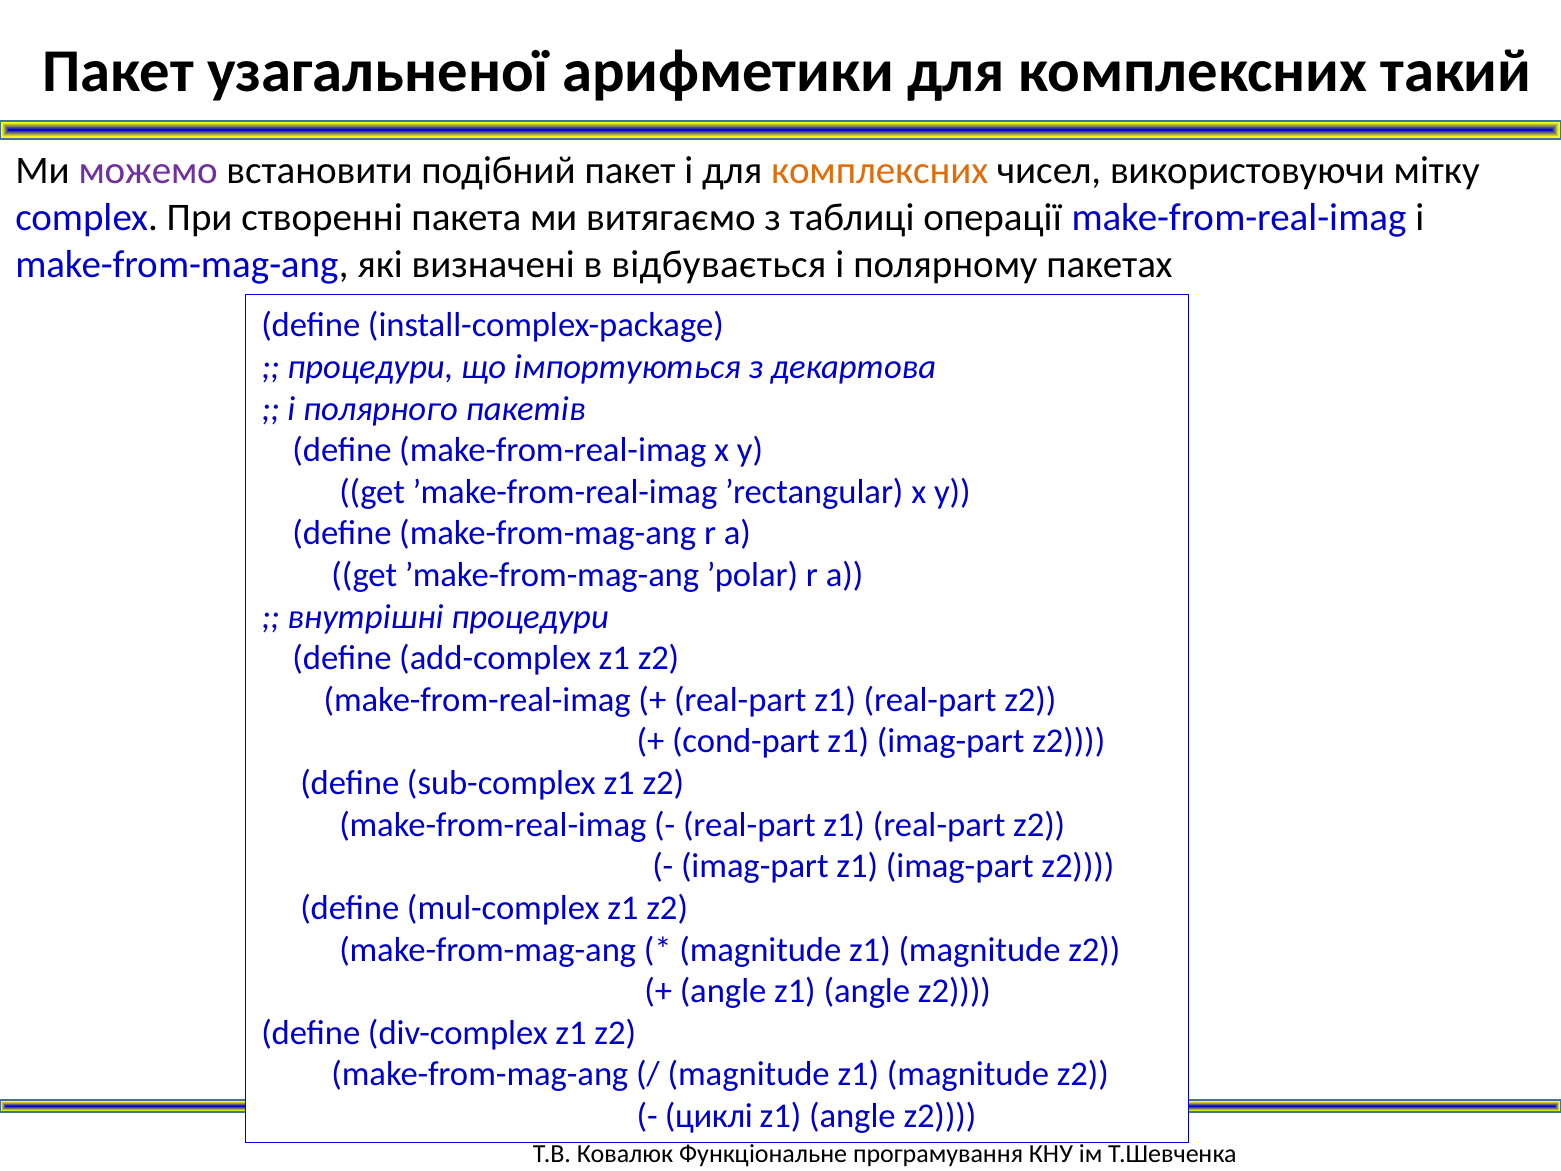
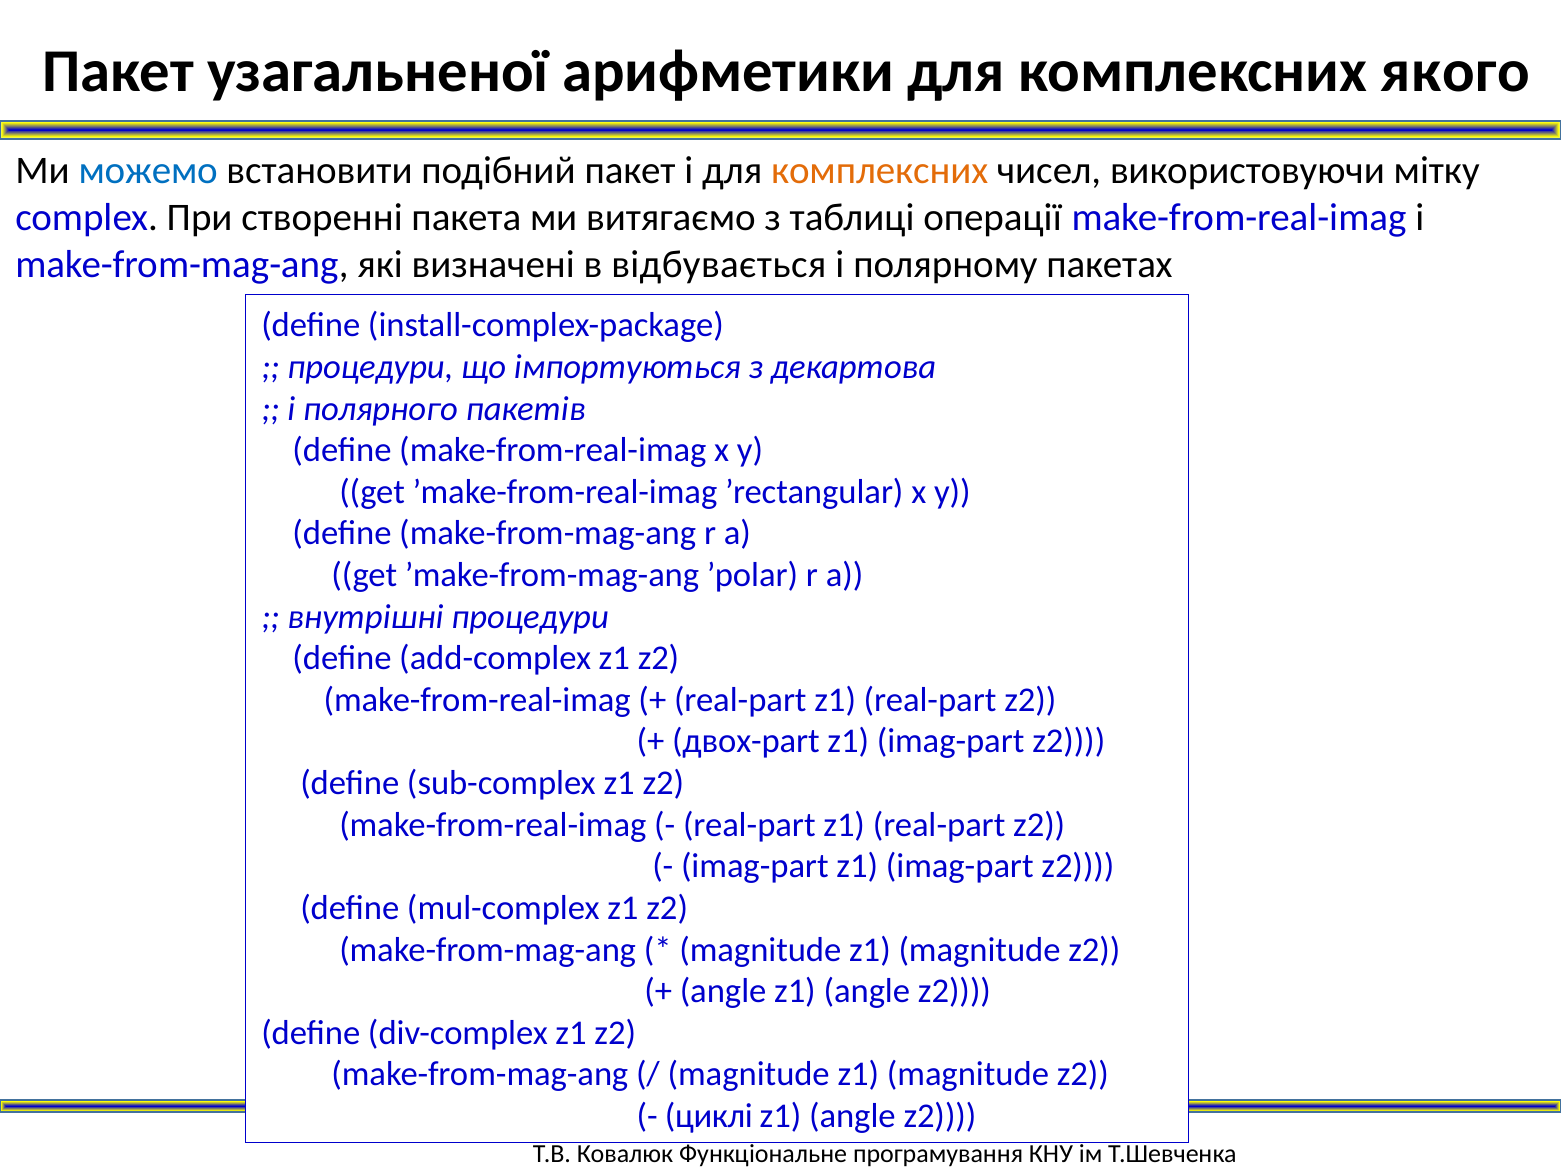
такий: такий -> якого (1456, 71)
можемо colour: purple -> blue (148, 171)
cond-part: cond-part -> двох-part (746, 741)
